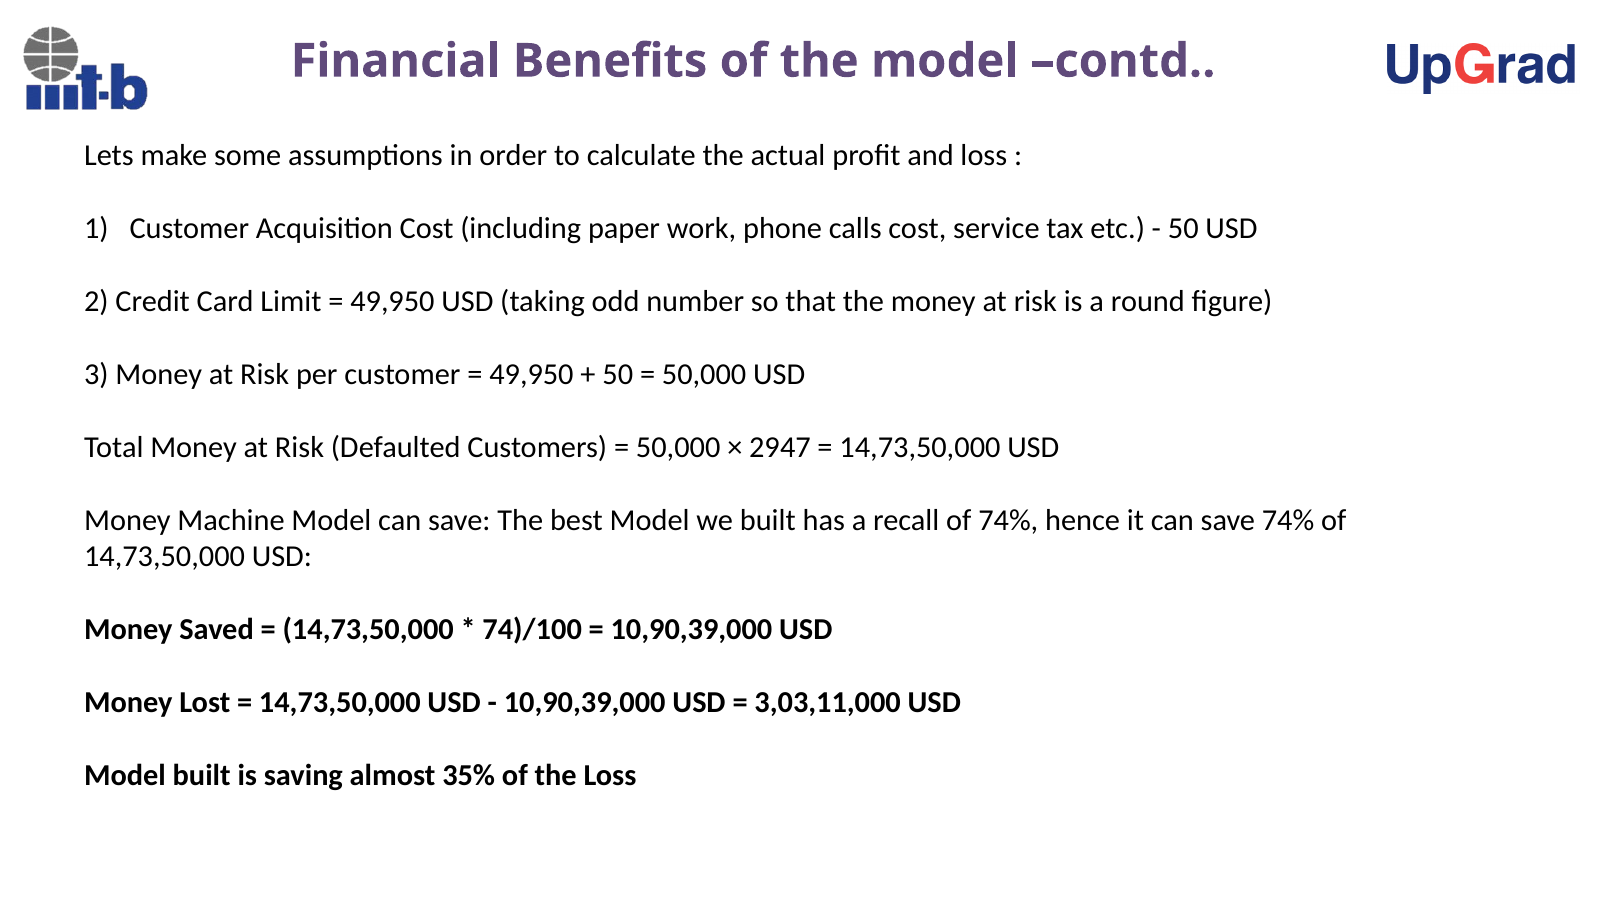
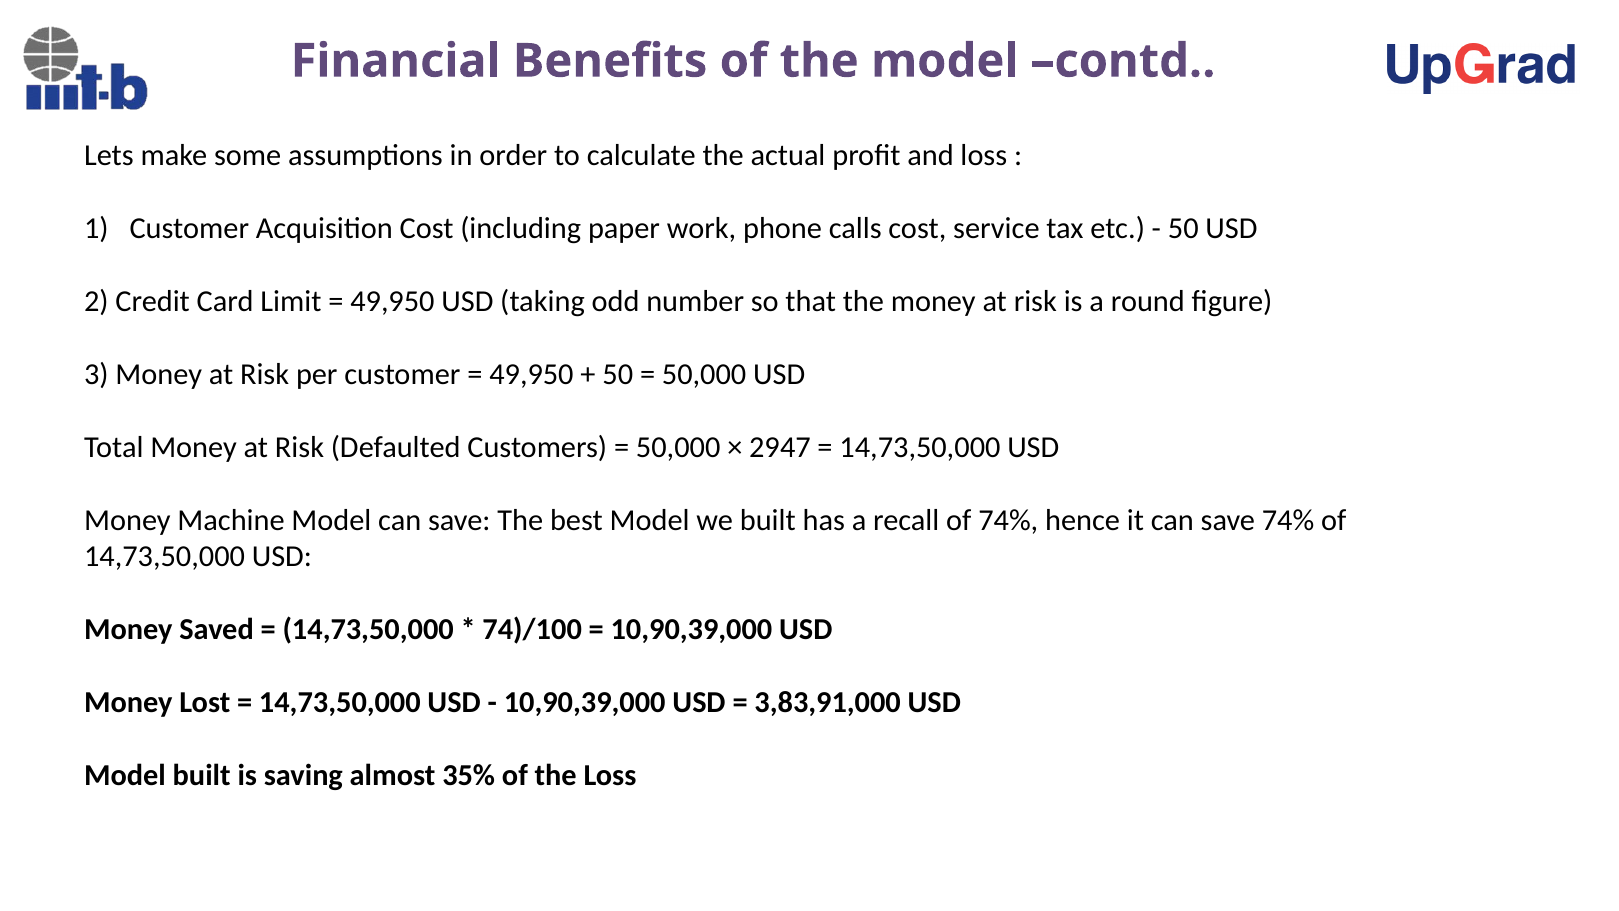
3,03,11,000: 3,03,11,000 -> 3,83,91,000 (828, 702)
